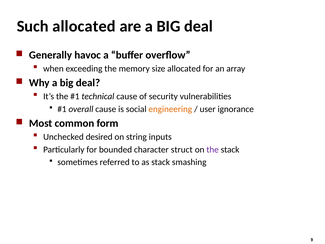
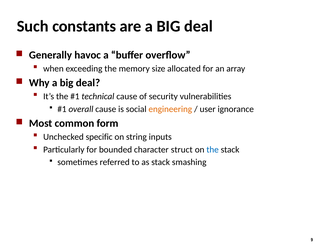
Such allocated: allocated -> constants (84, 26)
desired: desired -> specific (99, 137)
the colour: purple -> blue (213, 149)
